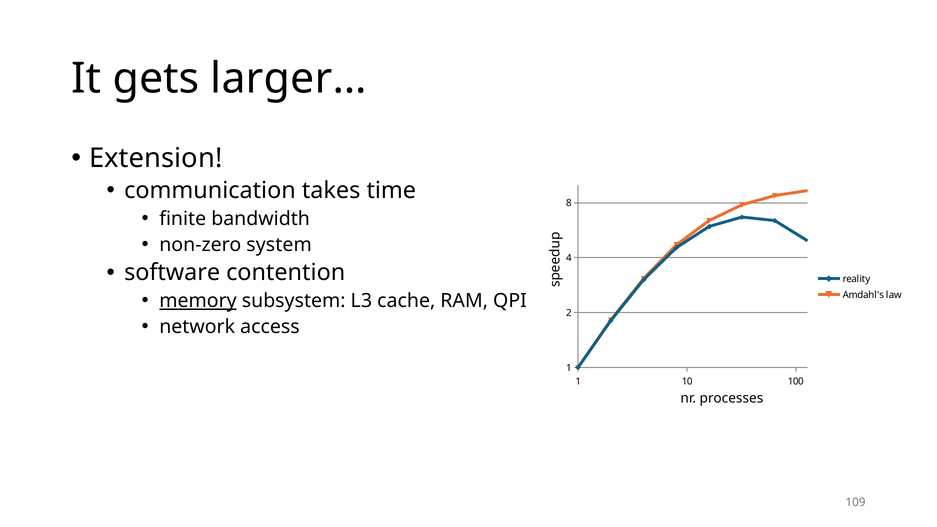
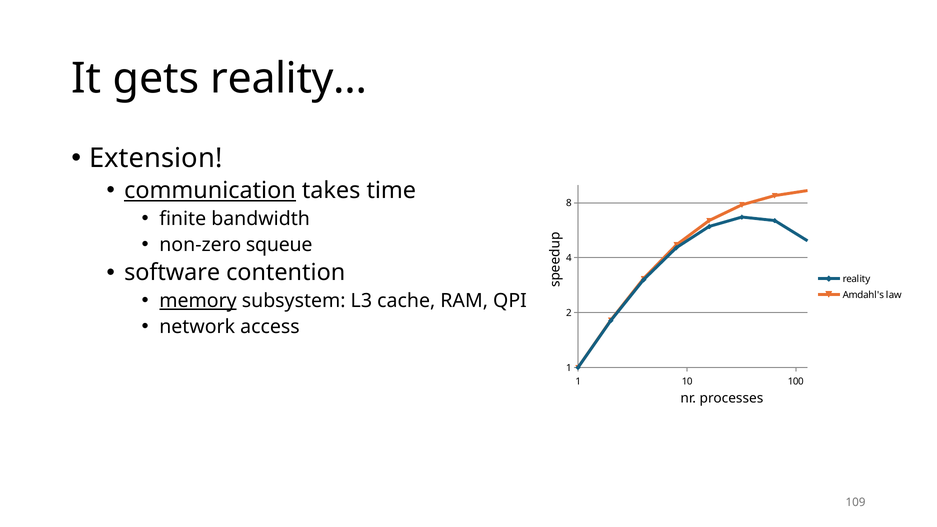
larger…: larger… -> reality… (289, 79)
communication underline: none -> present (210, 191)
system: system -> squeue (279, 245)
